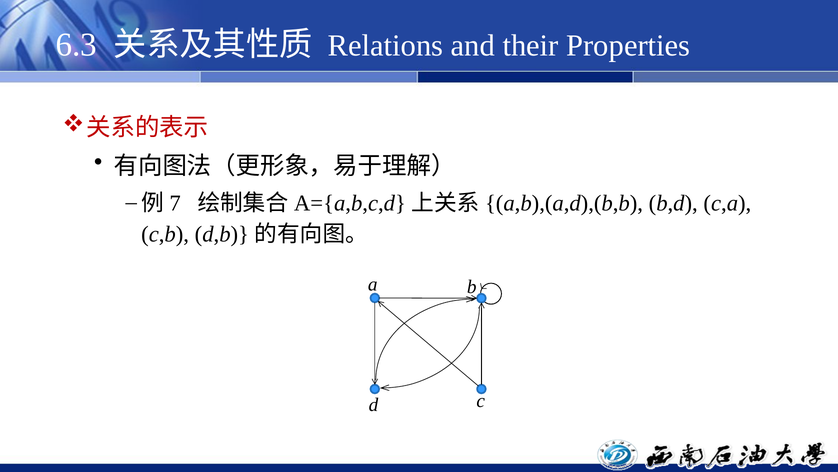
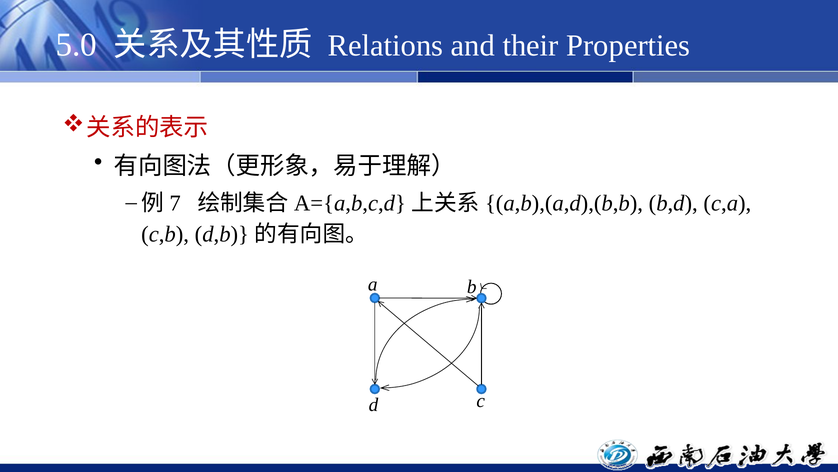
6.3: 6.3 -> 5.0 (76, 45)
